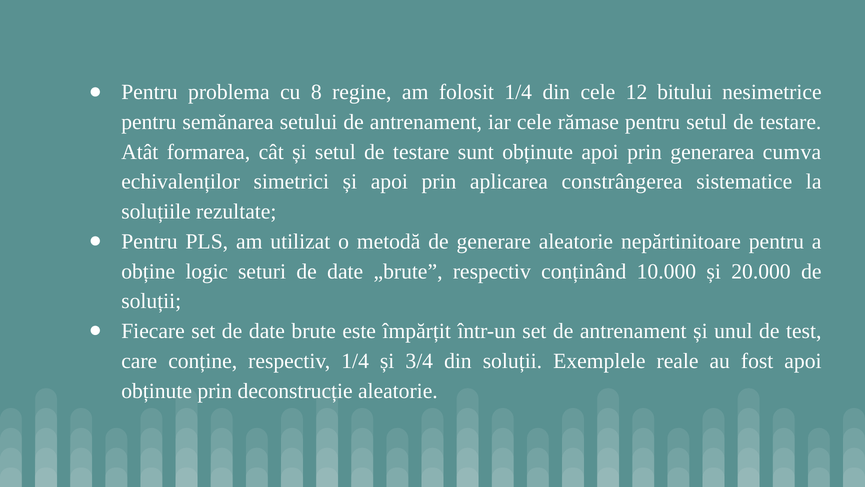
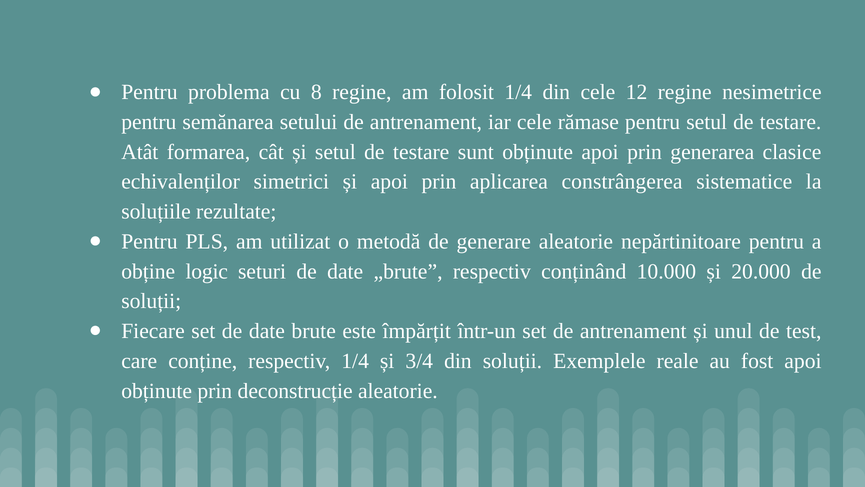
12 bitului: bitului -> regine (685, 92)
cumva: cumva -> clasice (792, 152)
